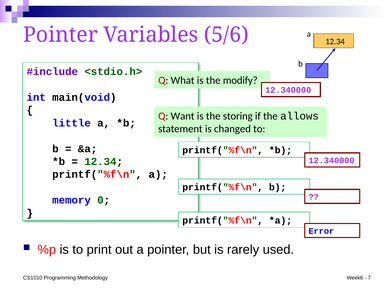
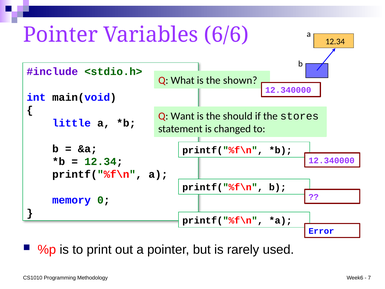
5/6: 5/6 -> 6/6 (226, 35)
modify: modify -> shown (240, 80)
storing: storing -> should (238, 116)
allows: allows -> stores (300, 116)
